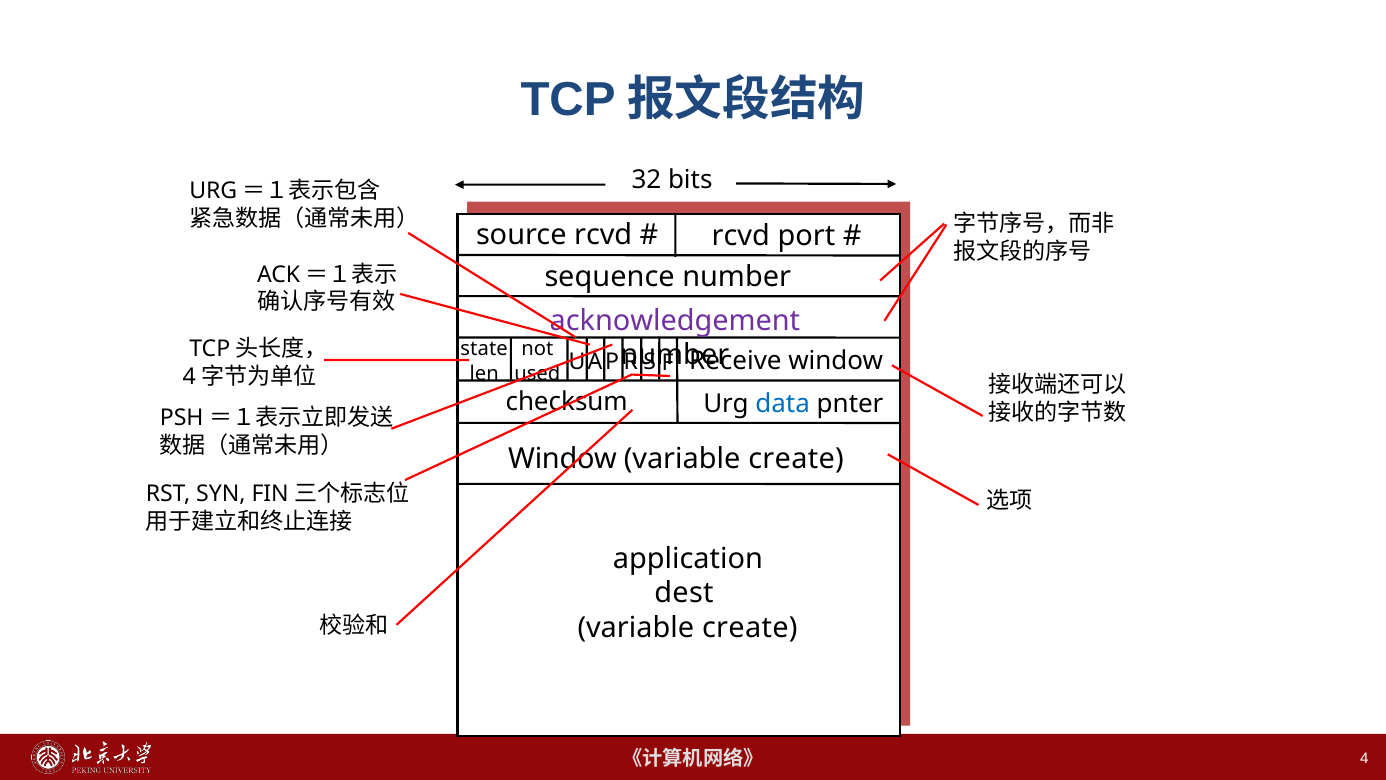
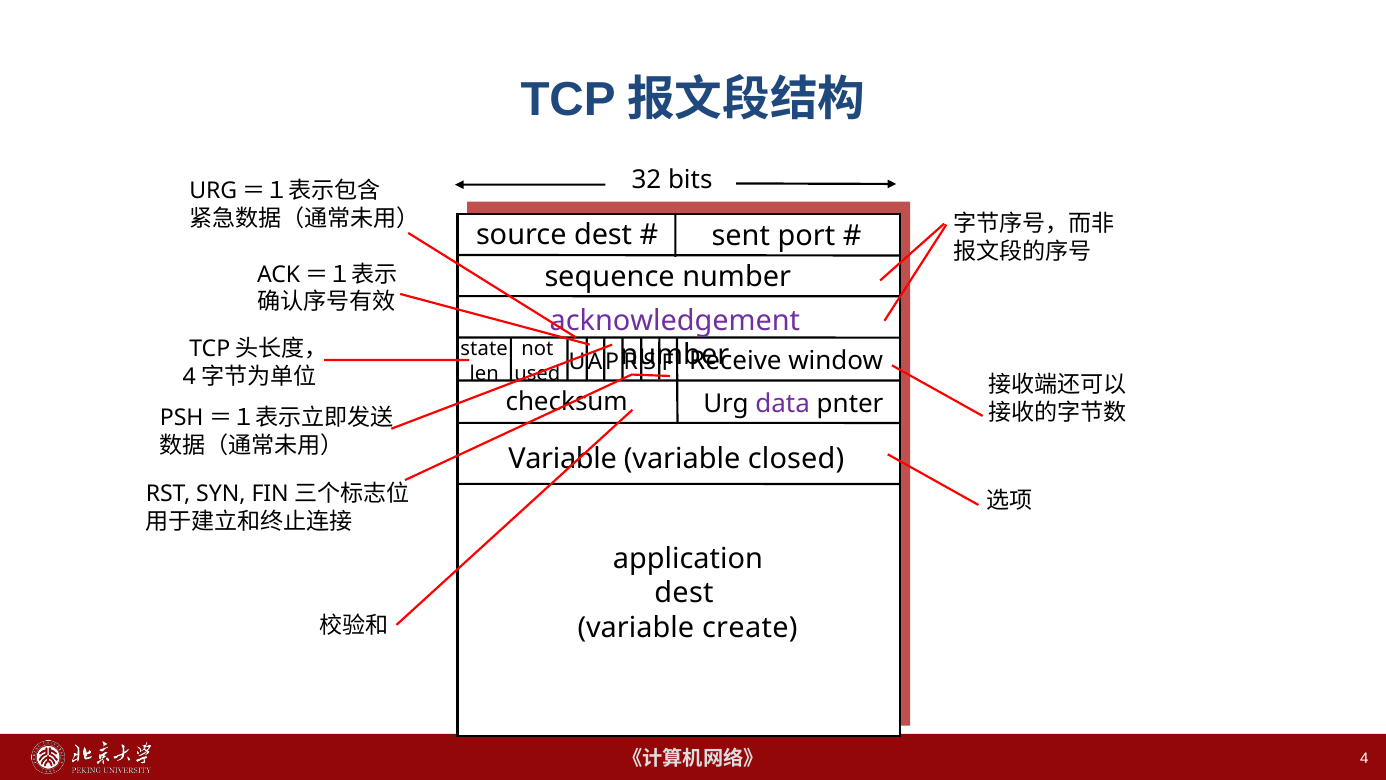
source rcvd: rcvd -> dest (603, 235)
rcvd: rcvd -> sent (741, 235)
data colour: blue -> purple (783, 404)
Window: Window -> Variable (563, 459)
create: create -> closed (796, 459)
